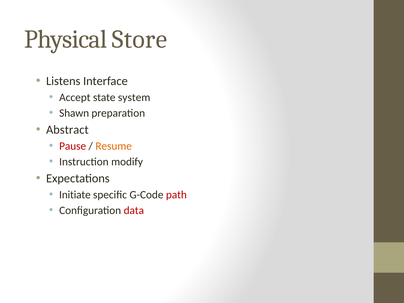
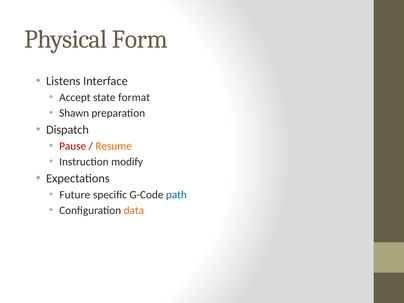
Store: Store -> Form (140, 39)
system: system -> format (134, 97)
Abstract: Abstract -> Dispatch (67, 130)
Initiate: Initiate -> Future (75, 195)
path colour: red -> blue (176, 195)
data colour: red -> orange (134, 210)
